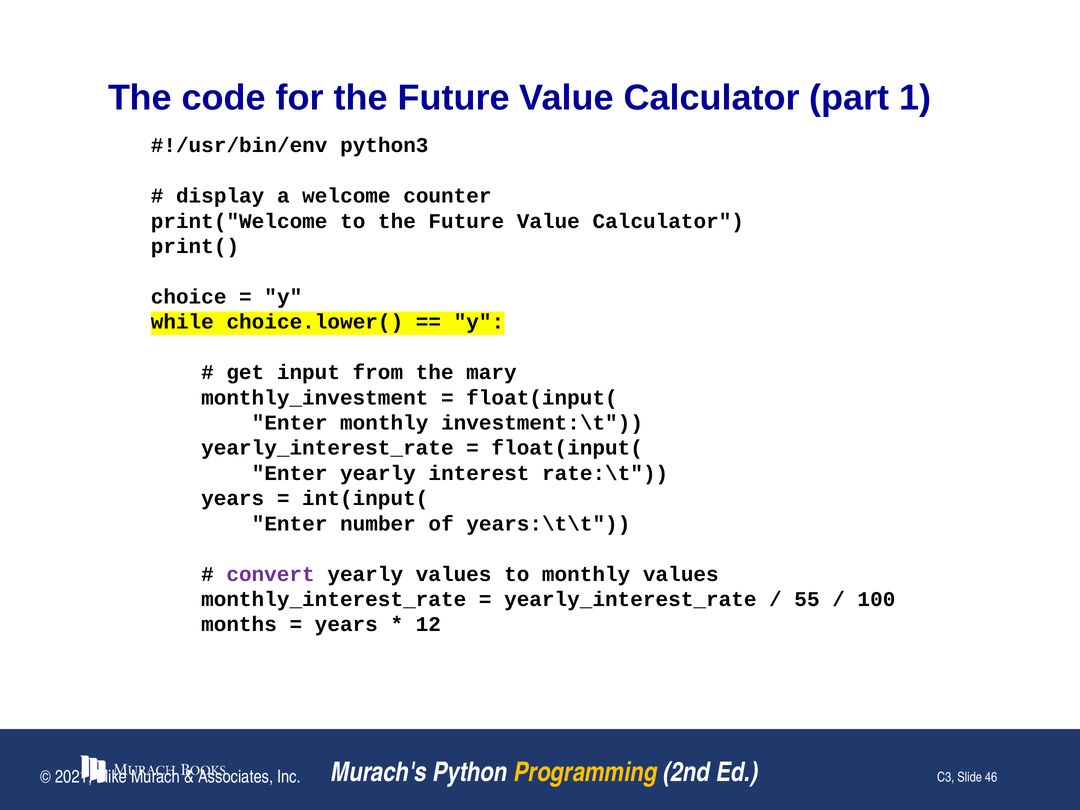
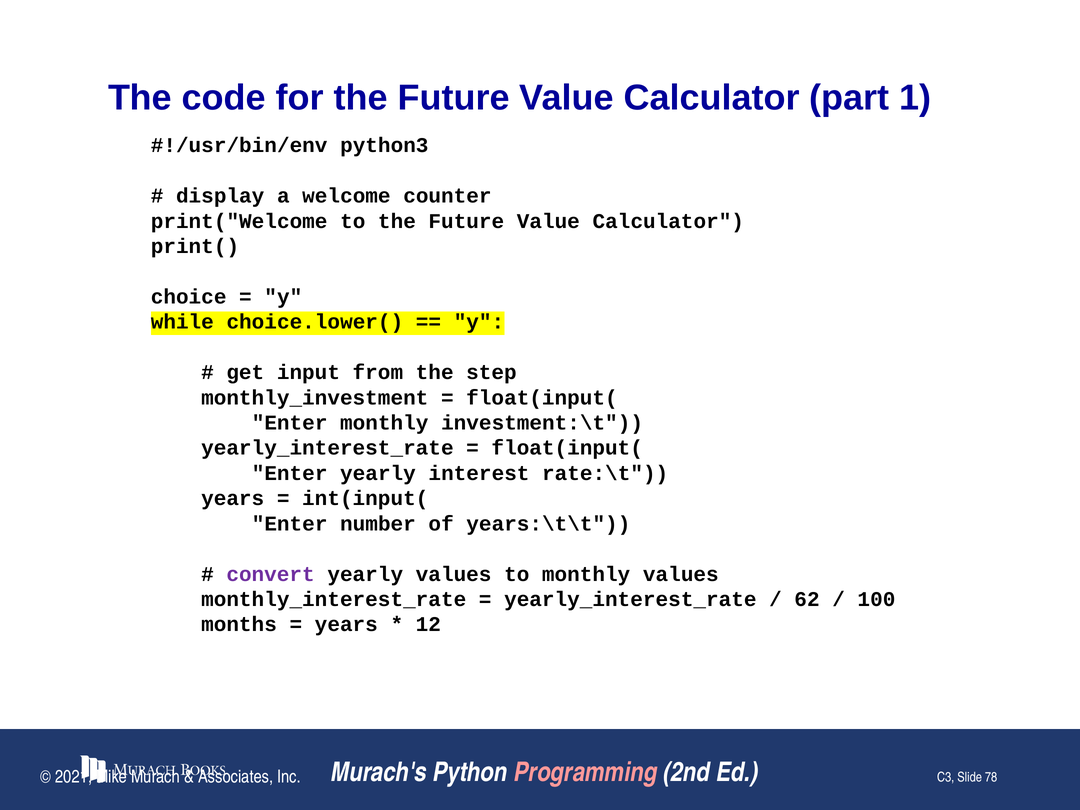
mary: mary -> step (491, 372)
55: 55 -> 62 (807, 599)
Programming colour: yellow -> pink (585, 772)
46: 46 -> 78 (991, 777)
